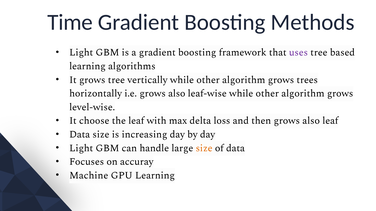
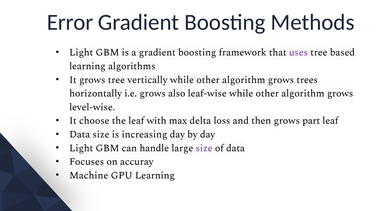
Time: Time -> Error (70, 22)
then grows also: also -> part (311, 121)
size colour: orange -> purple (204, 148)
